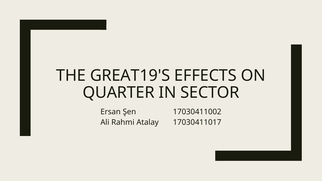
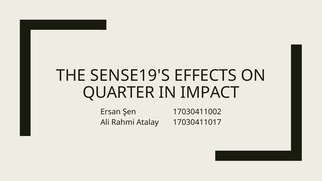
GREAT19'S: GREAT19'S -> SENSE19'S (130, 75)
SECTOR: SECTOR -> IMPACT (210, 93)
